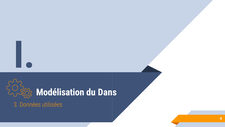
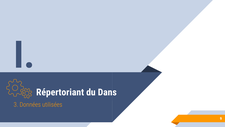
Modélisation: Modélisation -> Répertoriant (60, 92)
